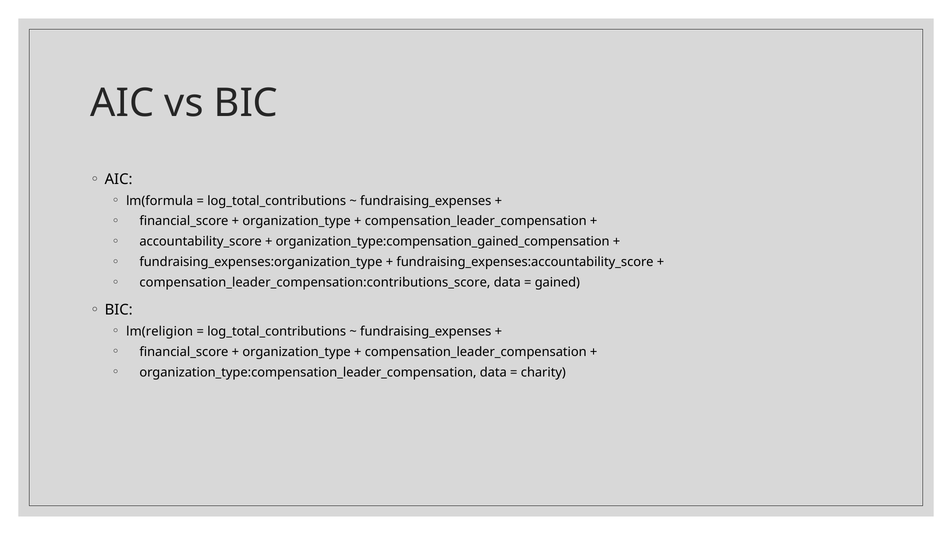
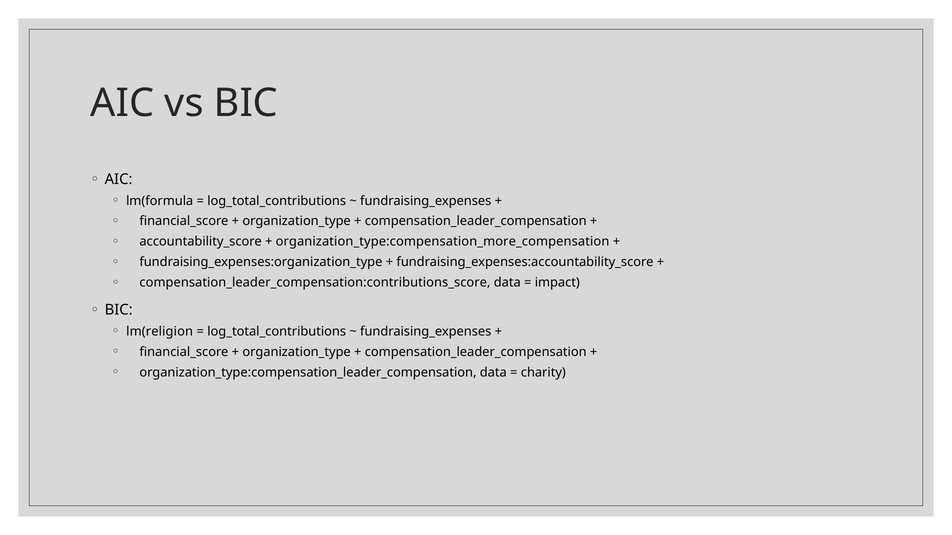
organization_type:compensation_gained_compensation: organization_type:compensation_gained_compensation -> organization_type:compensation_more_compensation (443, 242)
gained: gained -> impact (557, 283)
